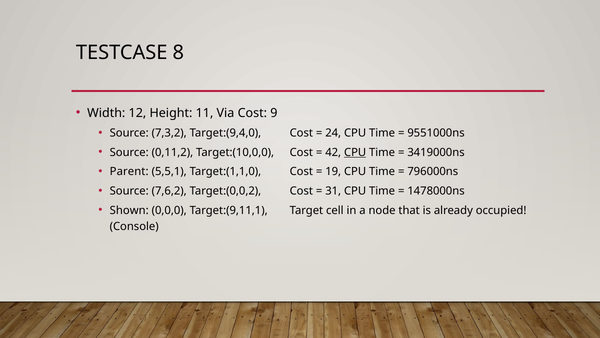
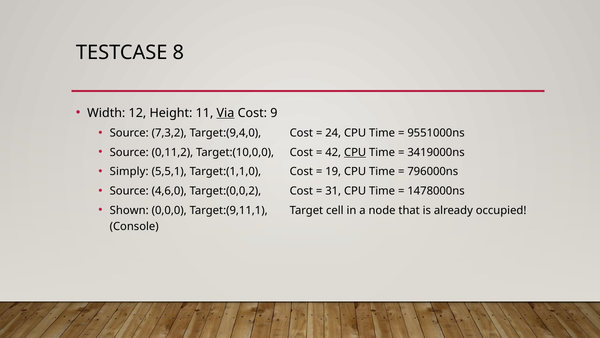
Via underline: none -> present (225, 113)
Parent: Parent -> Simply (129, 171)
7,6,2: 7,6,2 -> 4,6,0 (169, 191)
